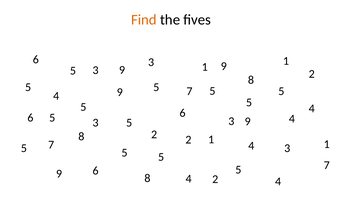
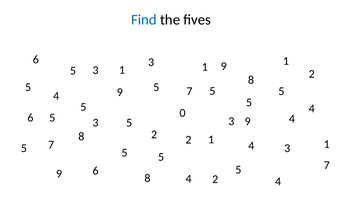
Find colour: orange -> blue (144, 20)
9: 9 -> 1 (122, 70)
5 6: 6 -> 0 (183, 113)
